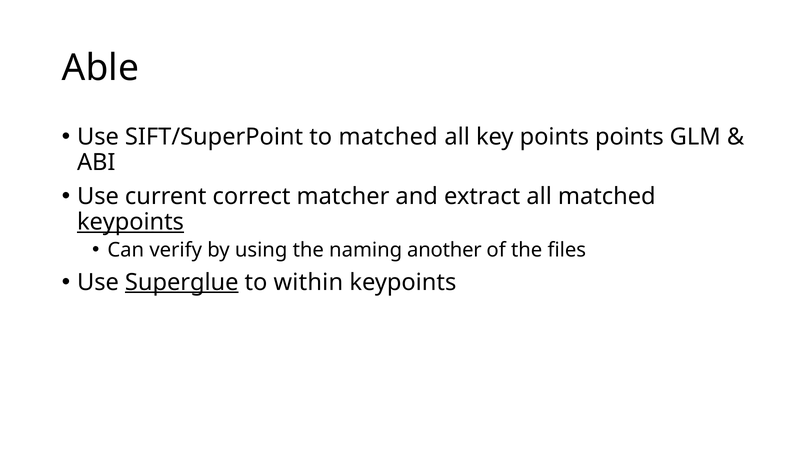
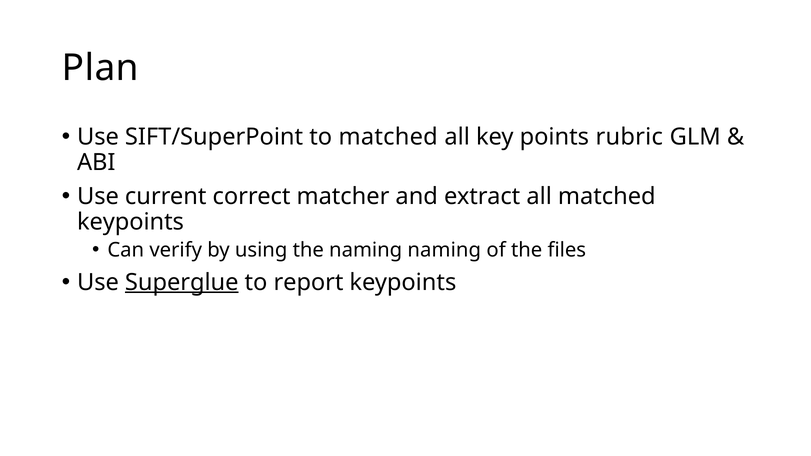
Able: Able -> Plan (100, 68)
points points: points -> rubric (629, 137)
keypoints underline: present -> none (130, 222)
naming another: another -> naming (444, 250)
within: within -> report (309, 282)
